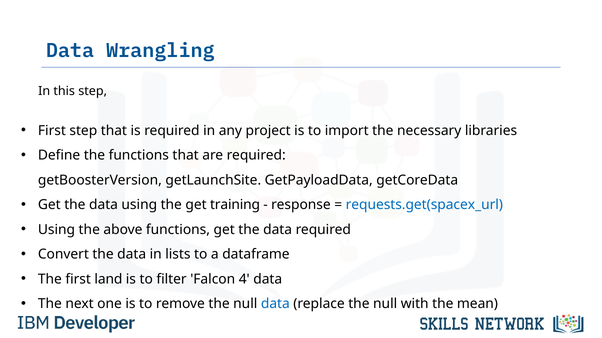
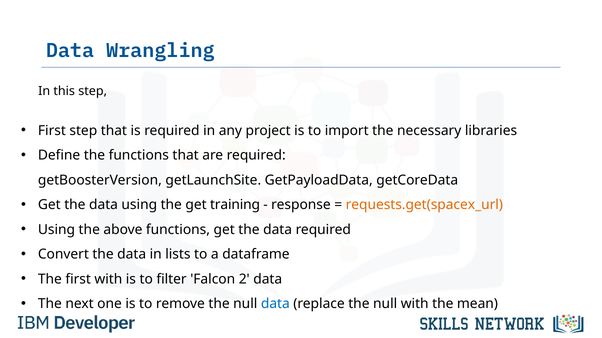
requests.get(spacex_url colour: blue -> orange (424, 205)
first land: land -> with (108, 280)
4: 4 -> 2 (244, 280)
